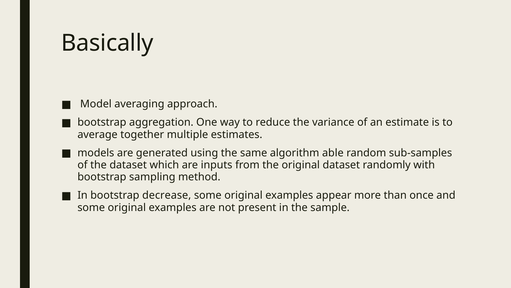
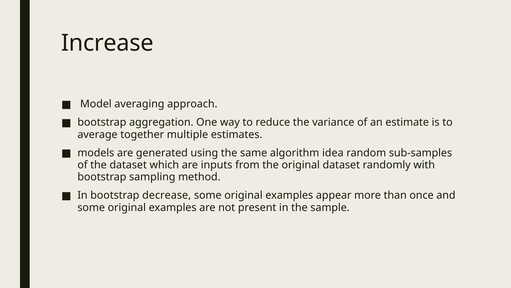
Basically: Basically -> Increase (107, 43)
able: able -> idea (333, 153)
